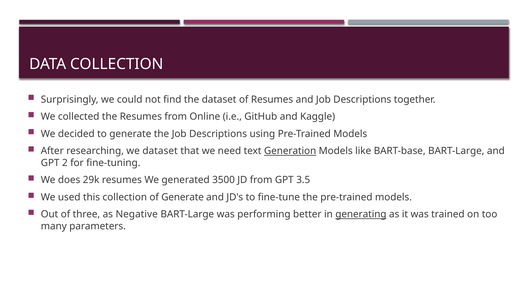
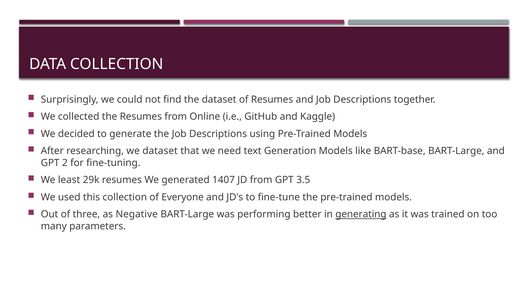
Generation underline: present -> none (290, 151)
does: does -> least (69, 180)
3500: 3500 -> 1407 (224, 180)
of Generate: Generate -> Everyone (183, 197)
